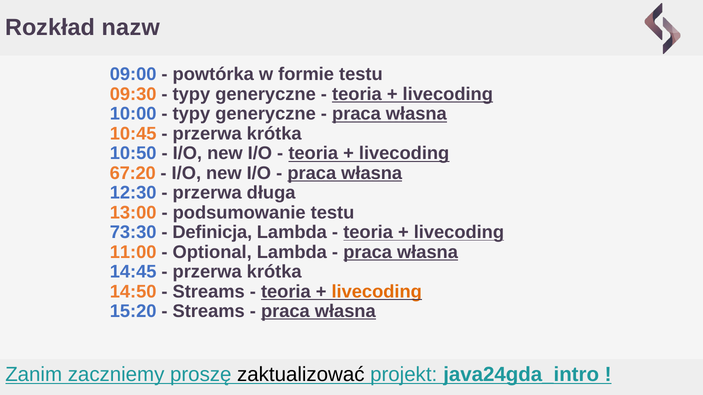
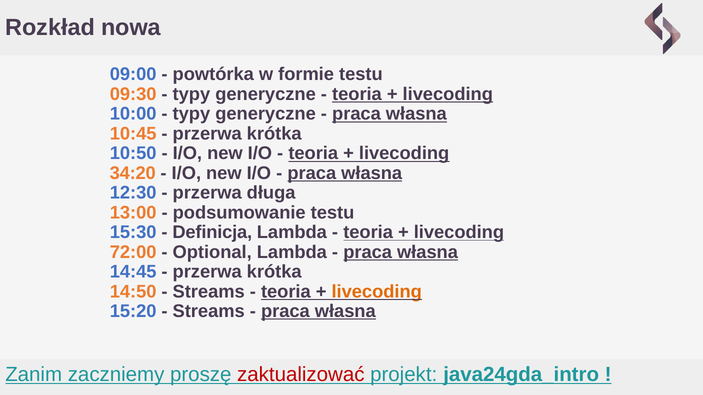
nazw: nazw -> nowa (131, 28)
67:20: 67:20 -> 34:20 (133, 173)
73:30: 73:30 -> 15:30 (133, 233)
11:00: 11:00 -> 72:00 (133, 252)
zaktualizować colour: black -> red (301, 375)
